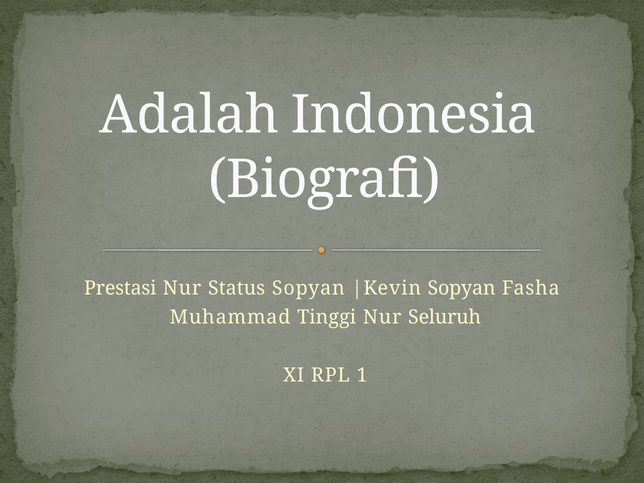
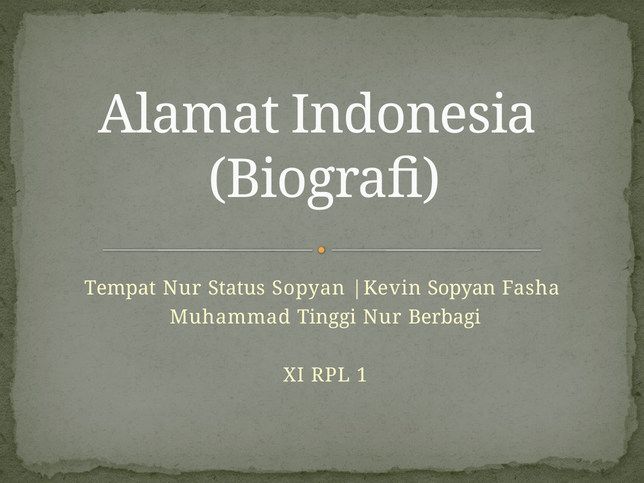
Adalah: Adalah -> Alamat (189, 115)
Prestasi: Prestasi -> Tempat (120, 288)
Seluruh: Seluruh -> Berbagi (444, 317)
